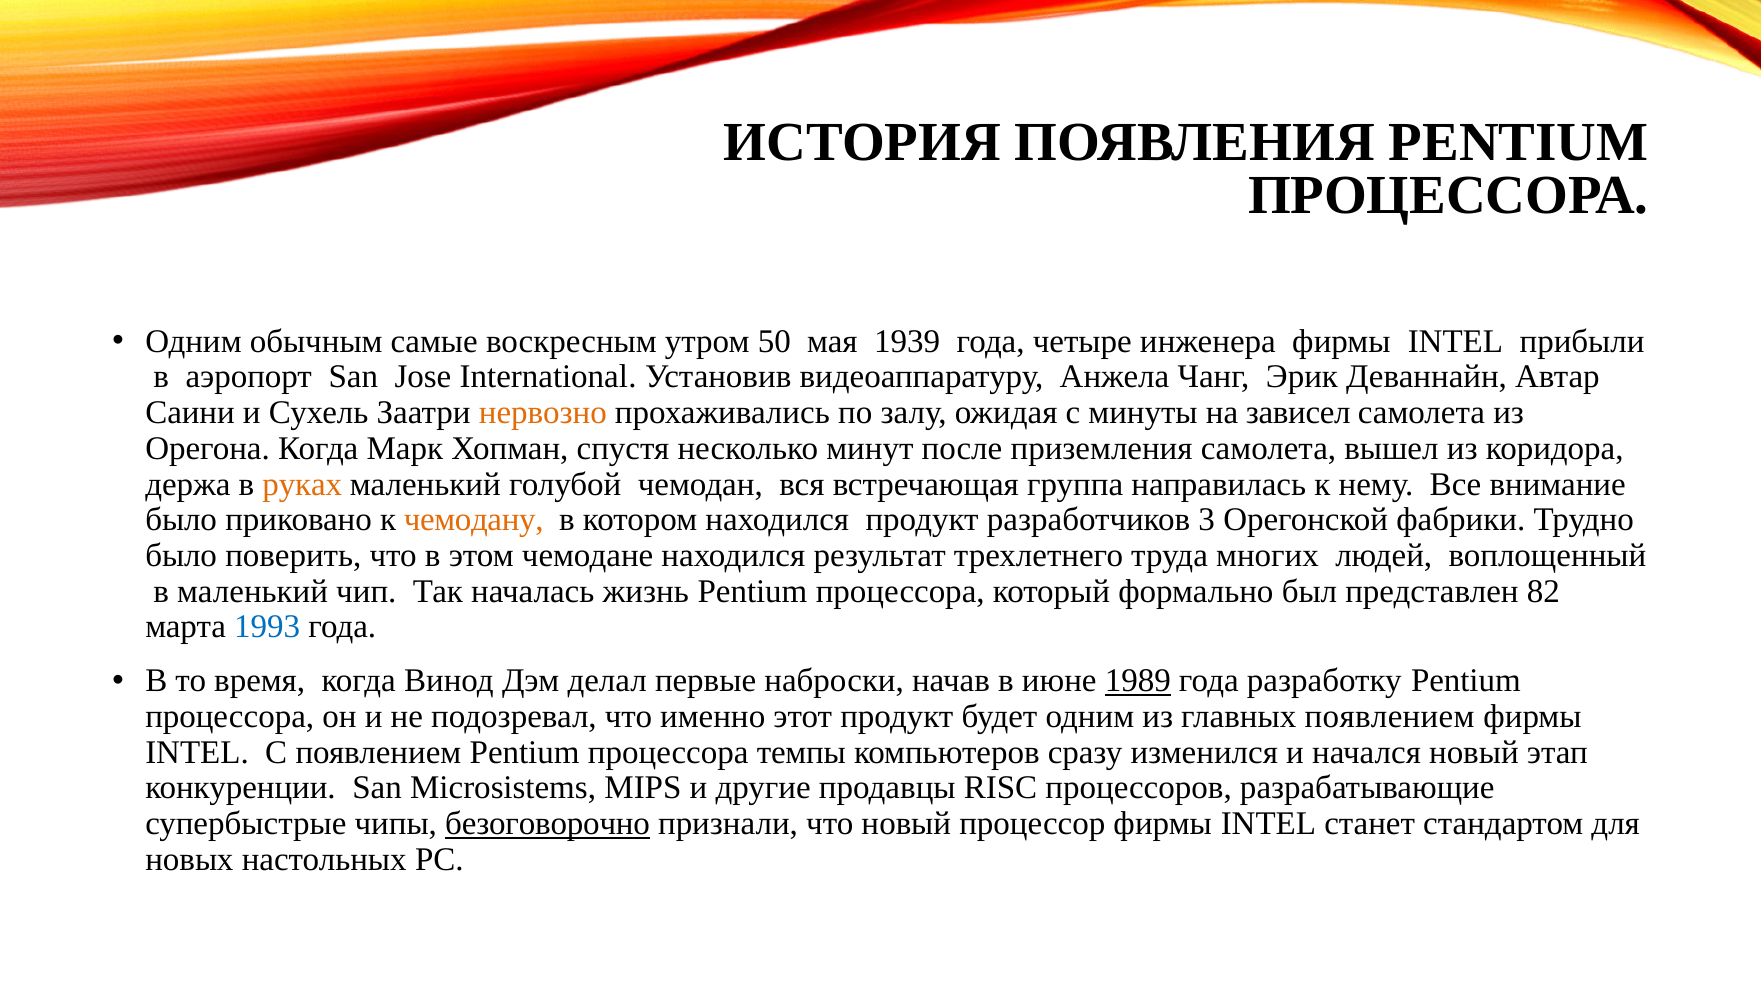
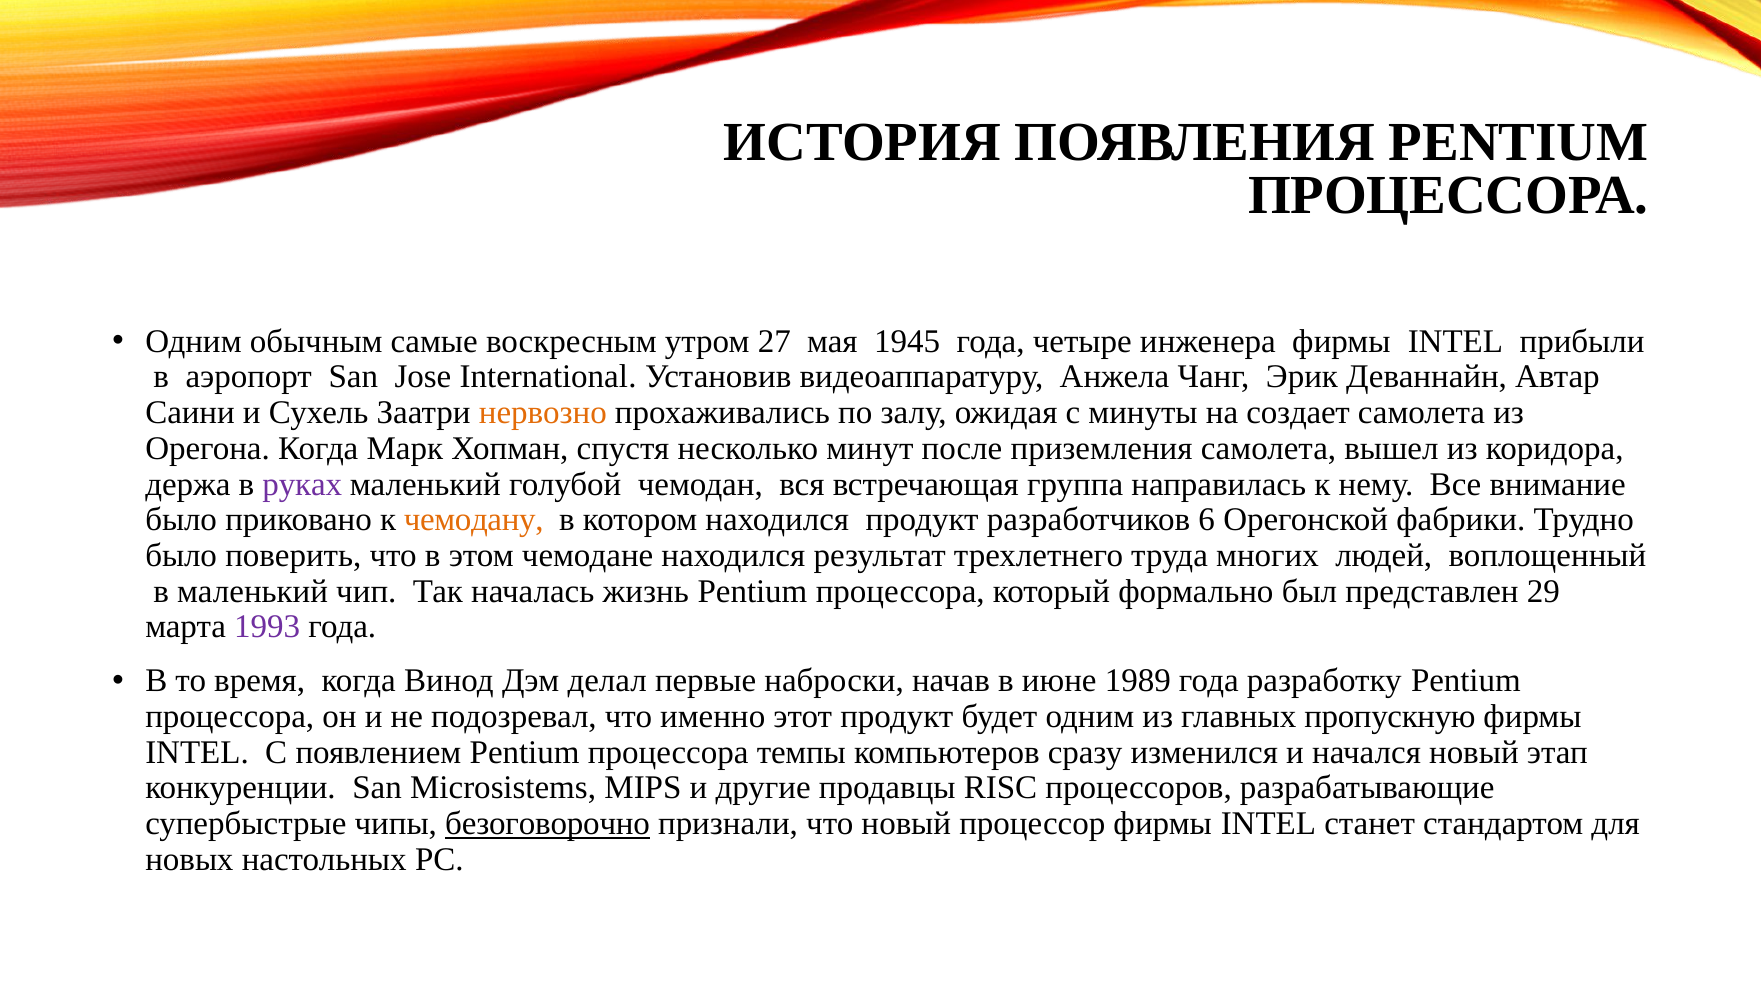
50: 50 -> 27 (774, 341)
1939: 1939 -> 1945 (907, 341)
зависел: зависел -> создает (1298, 413)
руках colour: orange -> purple (302, 484)
3: 3 -> 6 (1207, 520)
82: 82 -> 29 (1543, 591)
1993 colour: blue -> purple (267, 627)
1989 underline: present -> none (1138, 681)
главных появлением: появлением -> пропускную (1390, 716)
